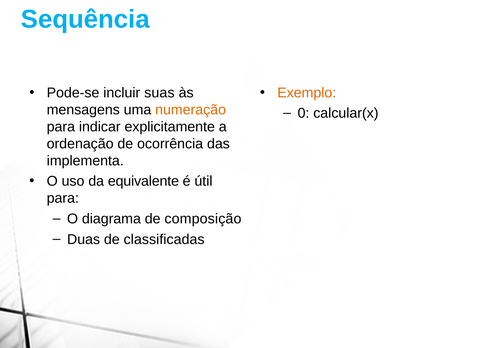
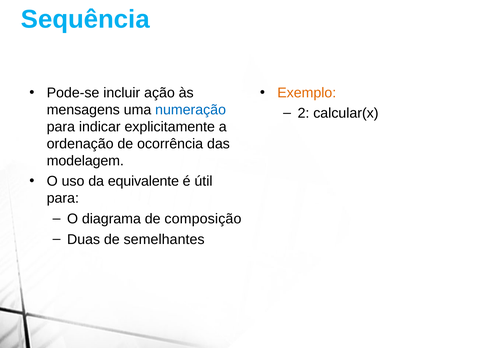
suas: suas -> ação (159, 93)
numeração colour: orange -> blue (191, 110)
0: 0 -> 2 (303, 113)
implementa: implementa -> modelagem (85, 161)
classificadas: classificadas -> semelhantes (164, 239)
